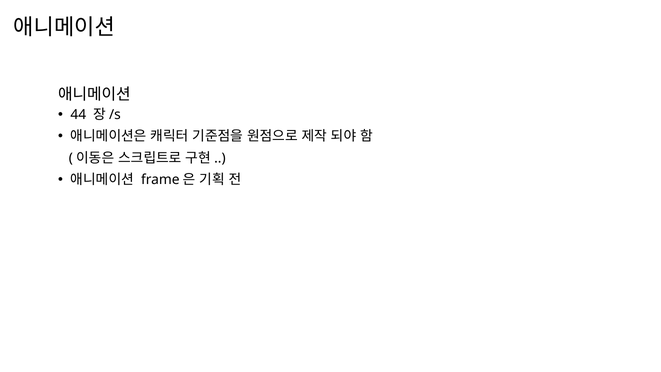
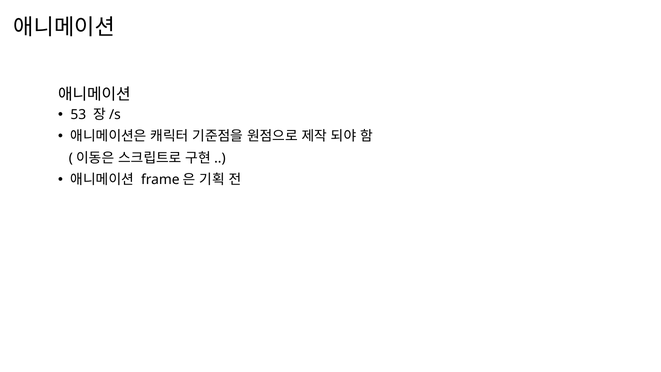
44: 44 -> 53 (78, 114)
